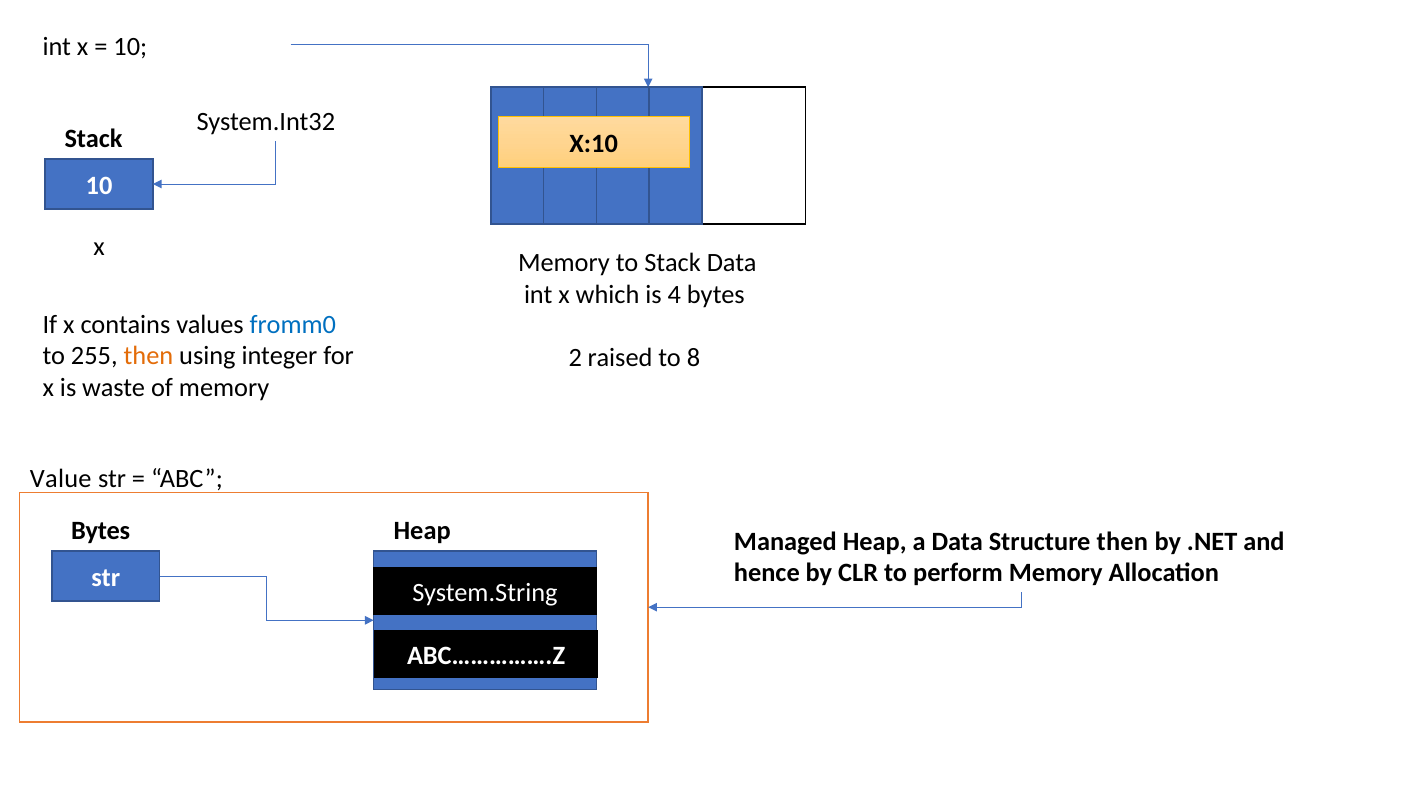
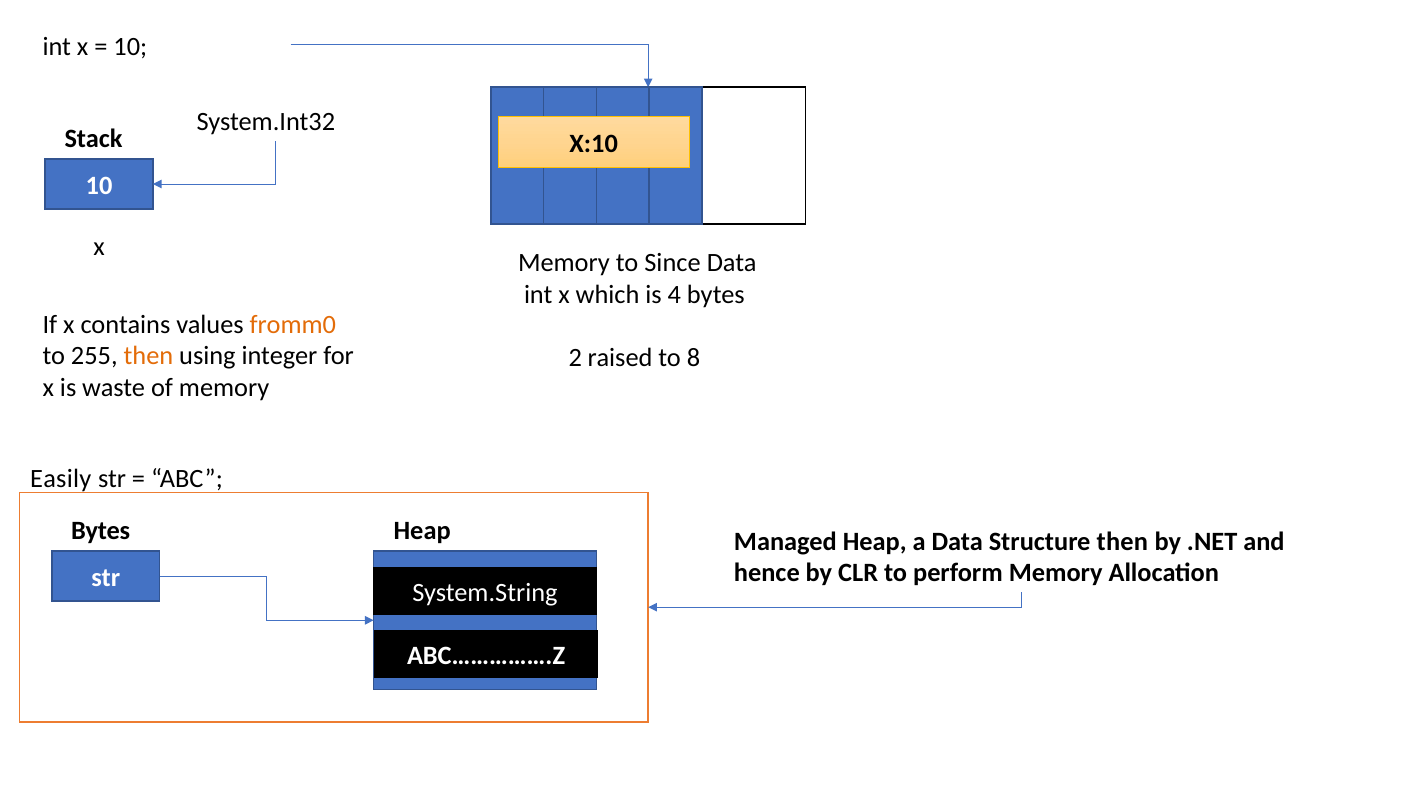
to Stack: Stack -> Since (673, 263)
fromm0 colour: blue -> orange (293, 324)
Value: Value -> Easily (61, 478)
